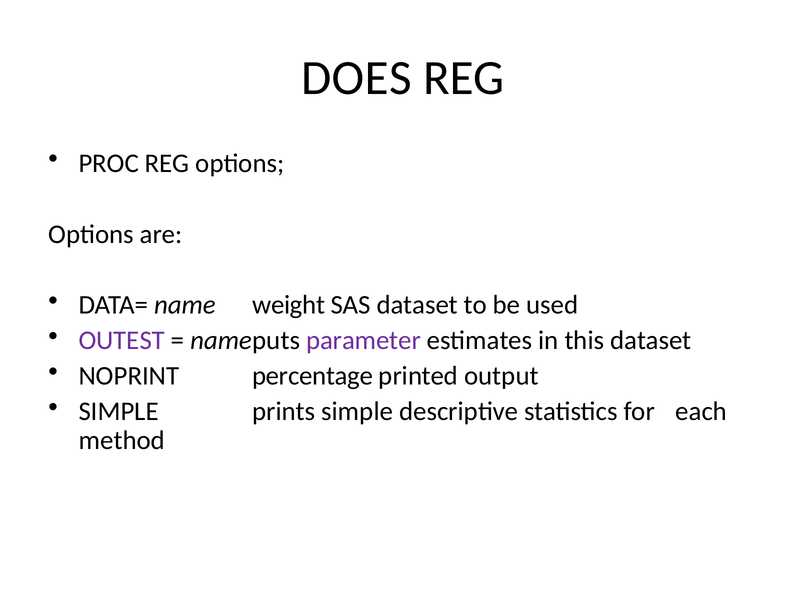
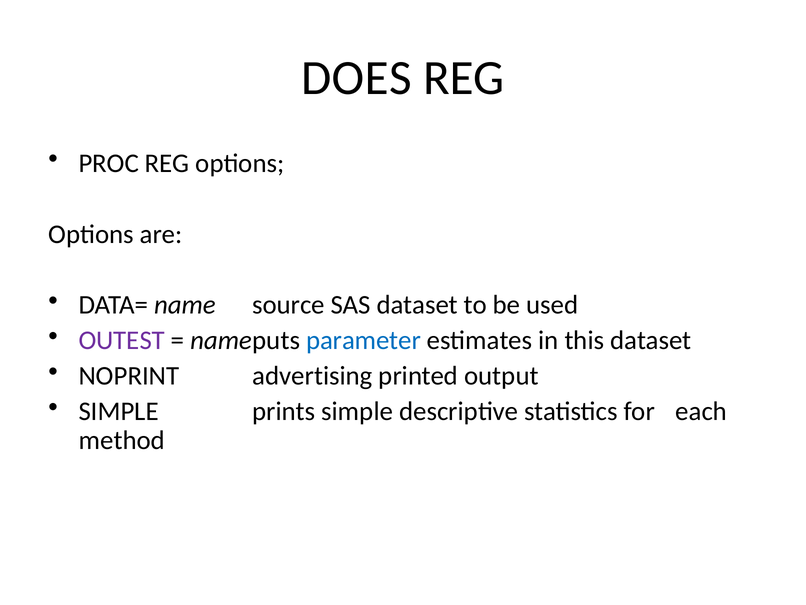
weight: weight -> source (289, 305)
parameter colour: purple -> blue (363, 340)
percentage: percentage -> advertising (312, 376)
